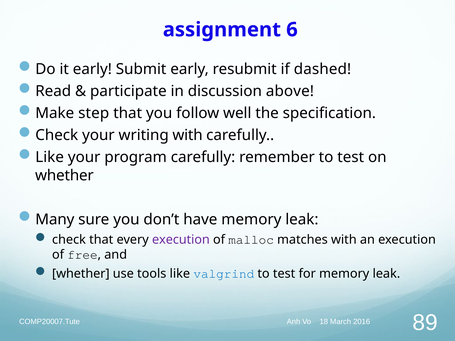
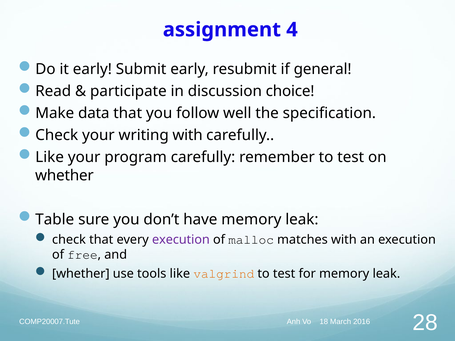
6: 6 -> 4 (292, 30)
dashed: dashed -> general (323, 69)
above: above -> choice (290, 91)
step: step -> data (94, 113)
Many: Many -> Table (55, 220)
valgrind colour: blue -> orange (224, 274)
89: 89 -> 28 (425, 323)
